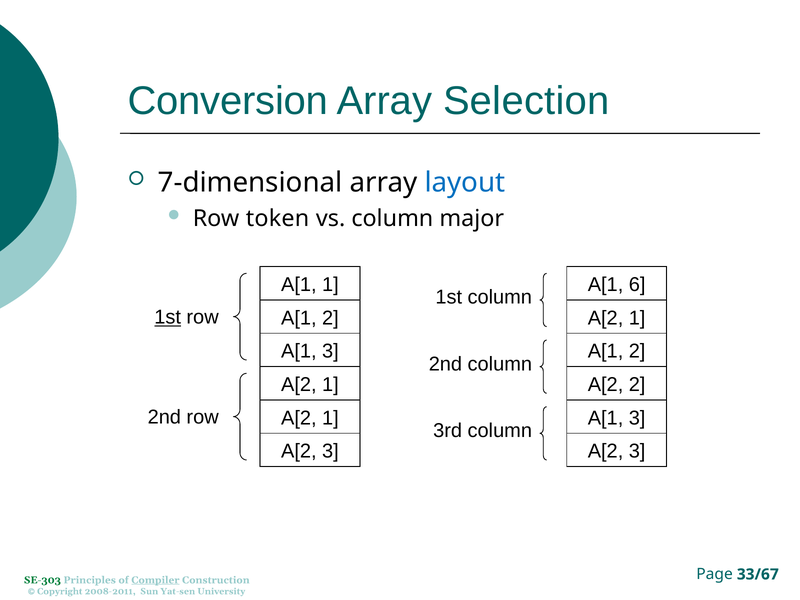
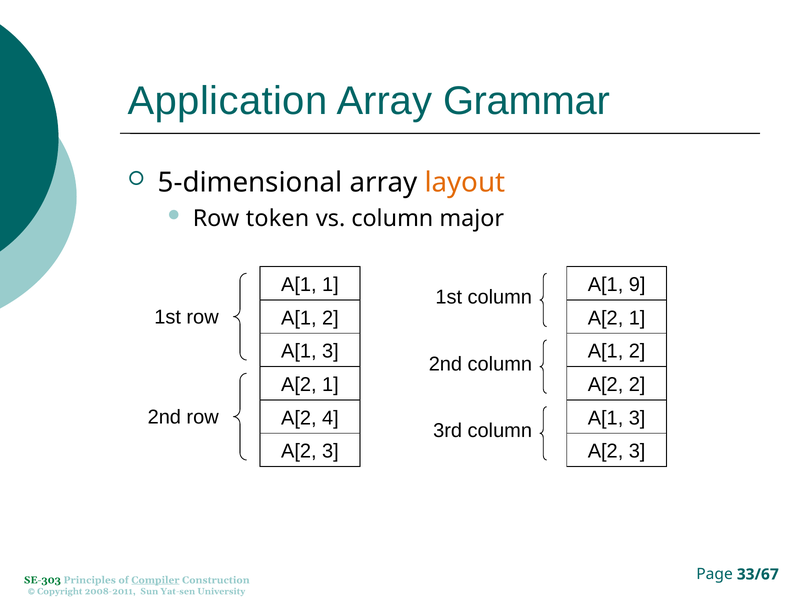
Conversion: Conversion -> Application (228, 101)
Selection: Selection -> Grammar (527, 101)
7-dimensional: 7-dimensional -> 5-dimensional (250, 182)
layout colour: blue -> orange (465, 182)
6: 6 -> 9 (637, 285)
1st underline: present -> none (168, 317)
1: 1 -> 4 (330, 418)
